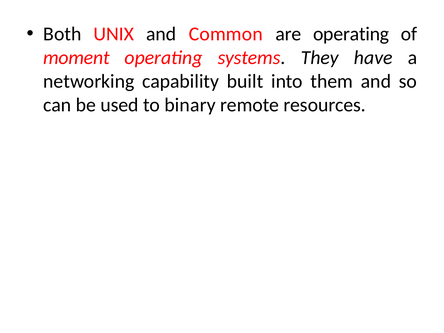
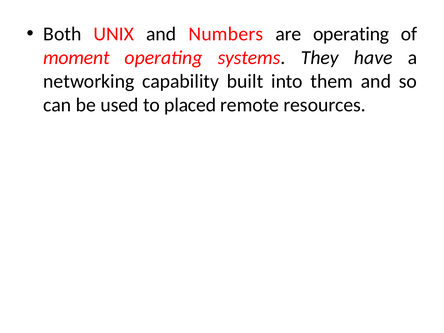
Common: Common -> Numbers (226, 34)
binary: binary -> placed (190, 105)
